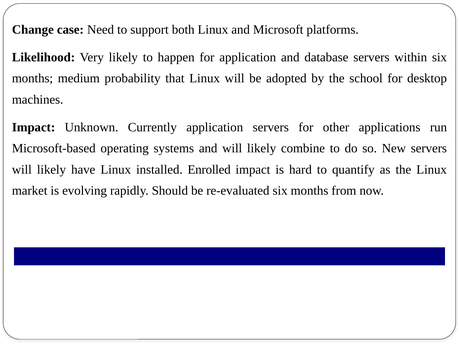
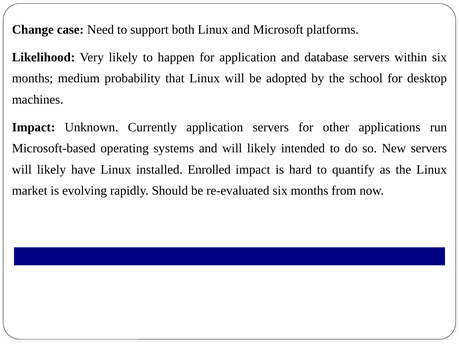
combine: combine -> intended (303, 148)
